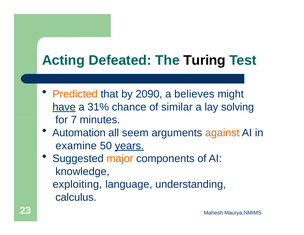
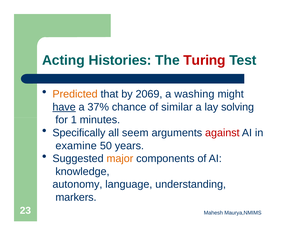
Defeated: Defeated -> Histories (120, 60)
Turing colour: black -> red (205, 60)
2090: 2090 -> 2069 (149, 94)
believes: believes -> washing (194, 94)
31%: 31% -> 37% (98, 107)
7: 7 -> 1 (74, 120)
Automation: Automation -> Specifically (79, 133)
against colour: orange -> red (222, 133)
years underline: present -> none (129, 146)
exploiting: exploiting -> autonomy (77, 184)
calculus: calculus -> markers (76, 197)
